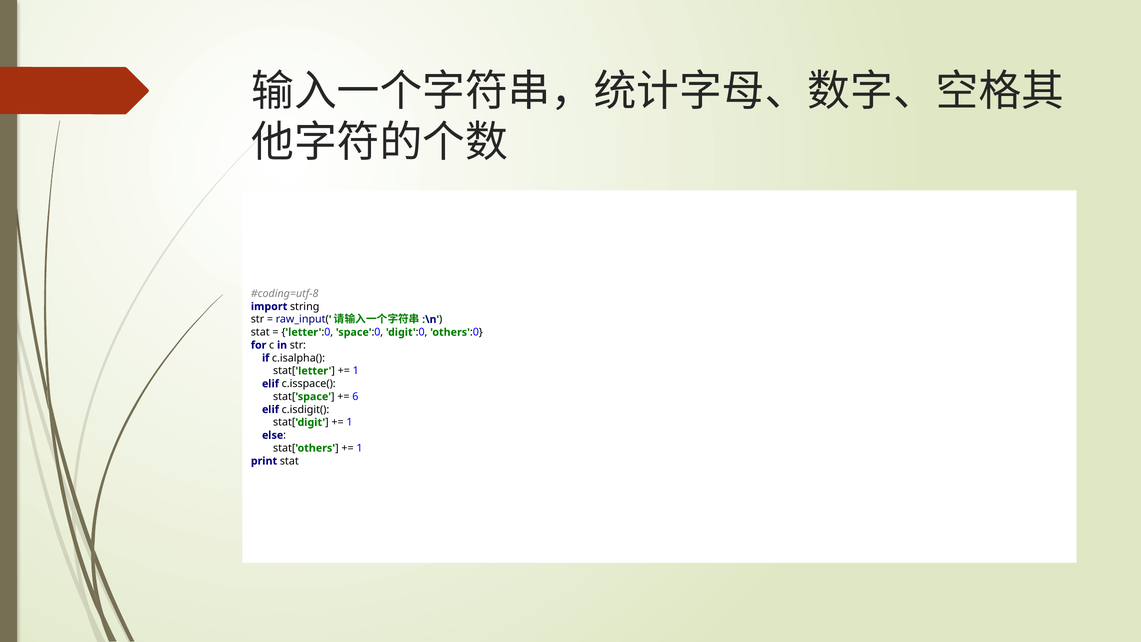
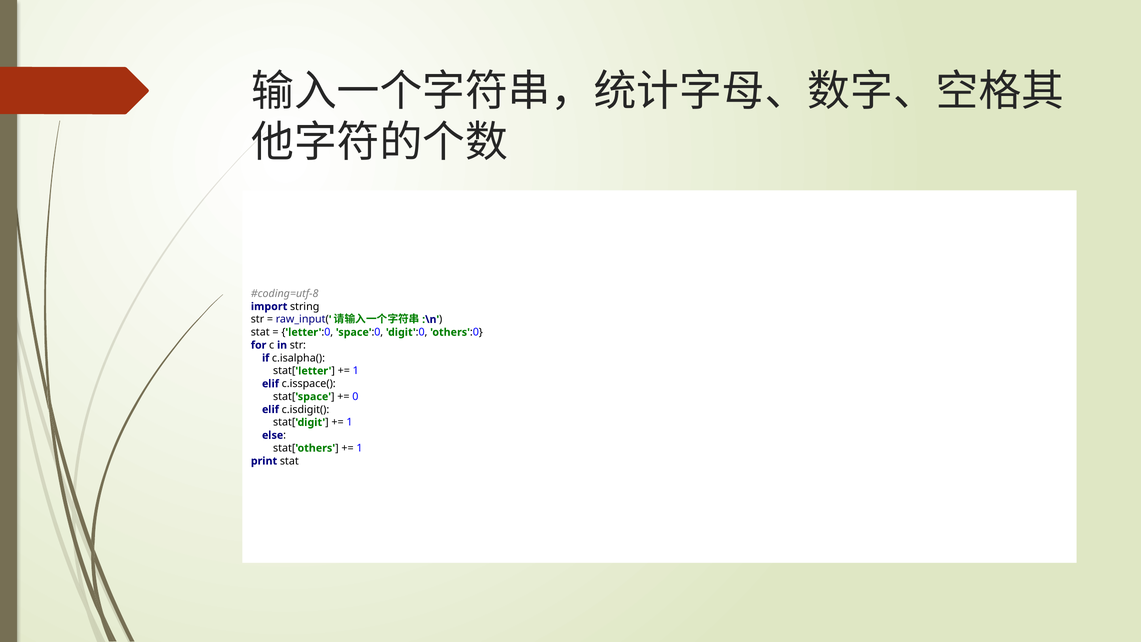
6: 6 -> 0 (355, 397)
